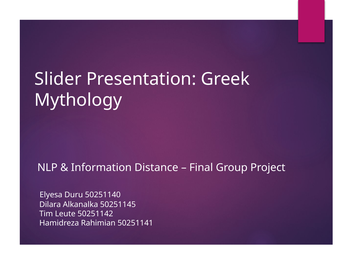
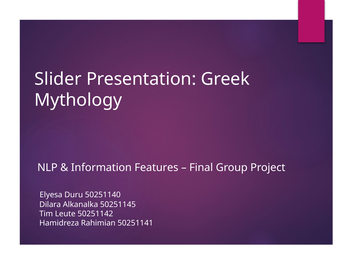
Distance: Distance -> Features (156, 167)
